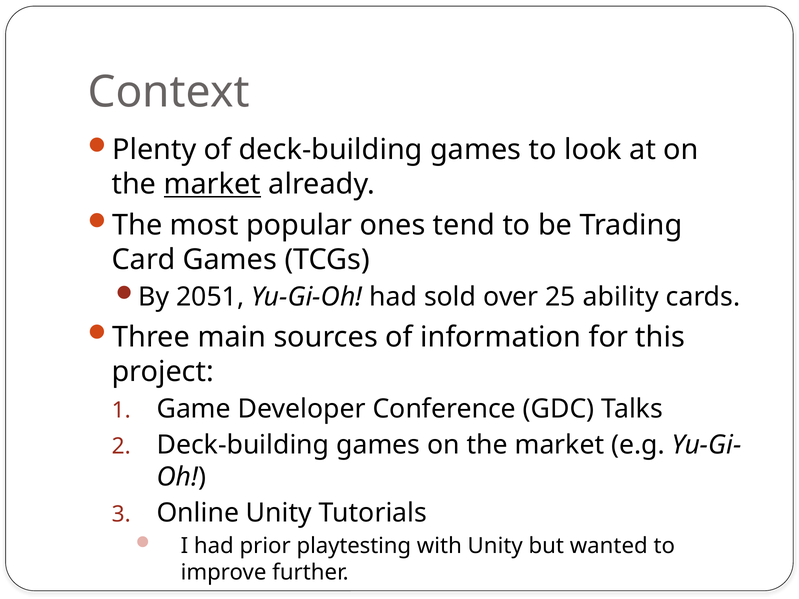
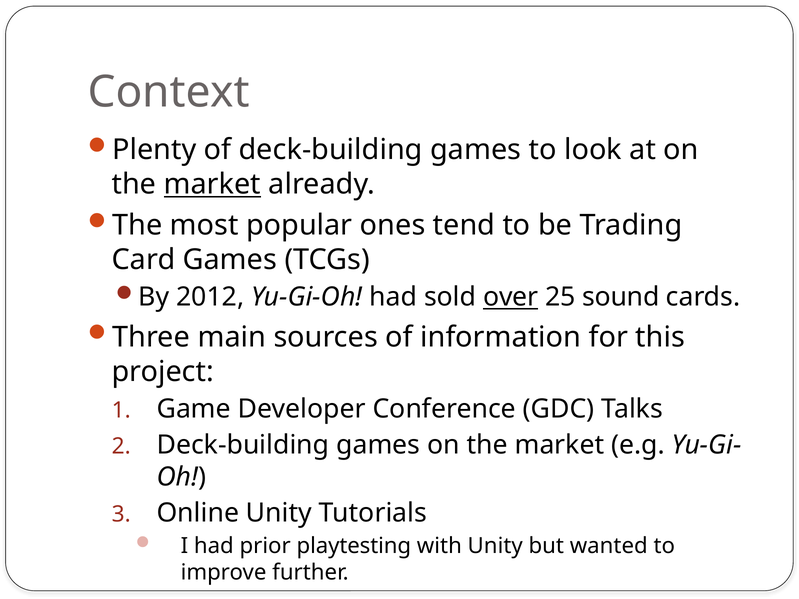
2051: 2051 -> 2012 (210, 297)
over underline: none -> present (511, 297)
ability: ability -> sound (621, 297)
